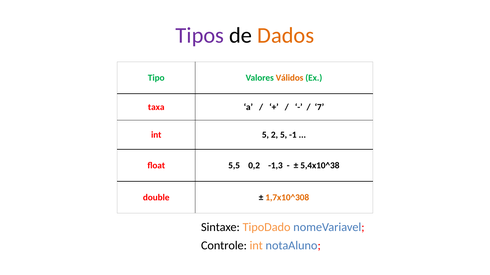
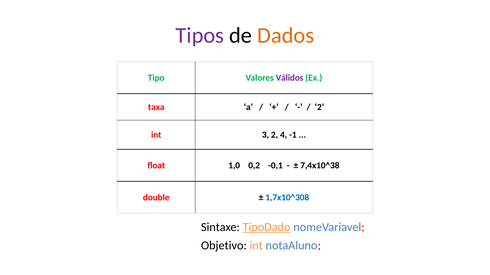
Válidos colour: orange -> purple (290, 78)
7: 7 -> 2 (319, 107)
int 5: 5 -> 3 (265, 135)
2 5: 5 -> 4 (284, 135)
5,5: 5,5 -> 1,0 (234, 166)
-1,3: -1,3 -> -0,1 (275, 166)
5,4x10^38: 5,4x10^38 -> 7,4x10^38 (320, 166)
1,7x10^308 colour: orange -> blue (287, 198)
TipoDado underline: none -> present (267, 228)
Controle: Controle -> Objetivo (224, 246)
